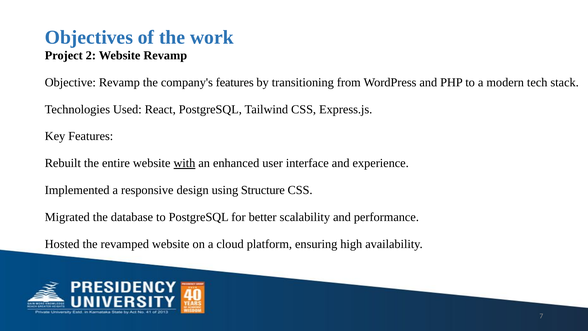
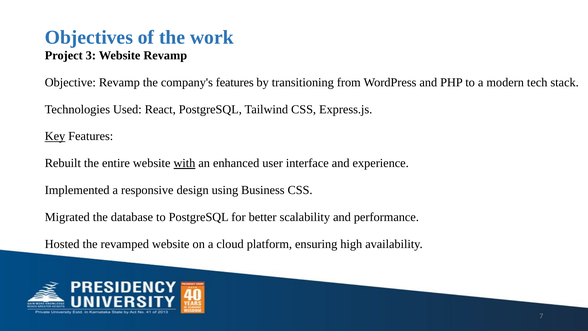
2: 2 -> 3 (91, 55)
Key underline: none -> present (55, 136)
Structure: Structure -> Business (263, 190)
